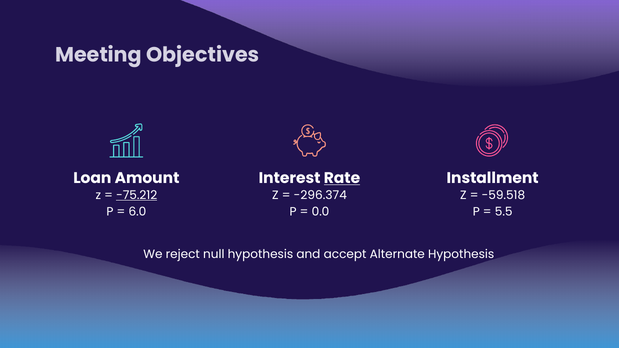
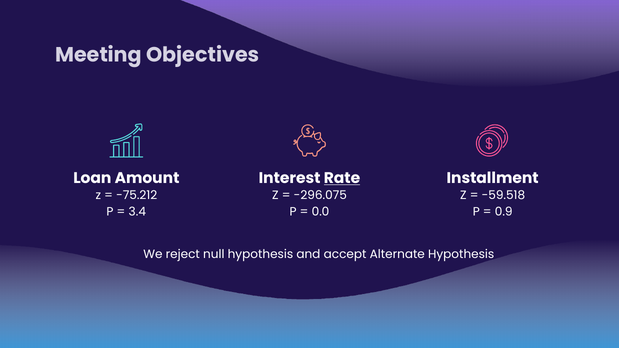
-75.212 underline: present -> none (137, 195)
-296.374: -296.374 -> -296.075 (320, 195)
6.0: 6.0 -> 3.4 (137, 212)
5.5: 5.5 -> 0.9 (504, 212)
